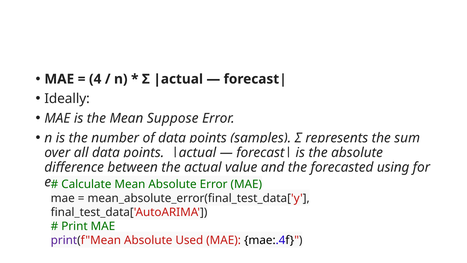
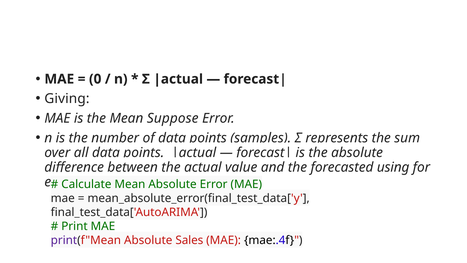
4: 4 -> 0 (95, 79)
Ideally: Ideally -> Giving (67, 99)
Used: Used -> Sales (189, 240)
